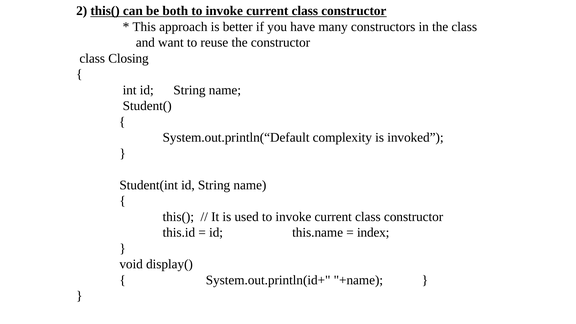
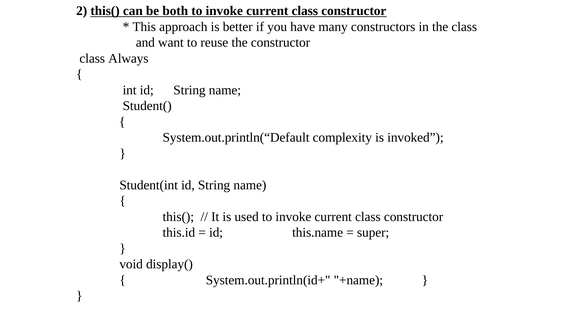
Closing: Closing -> Always (128, 58)
index: index -> super (373, 233)
